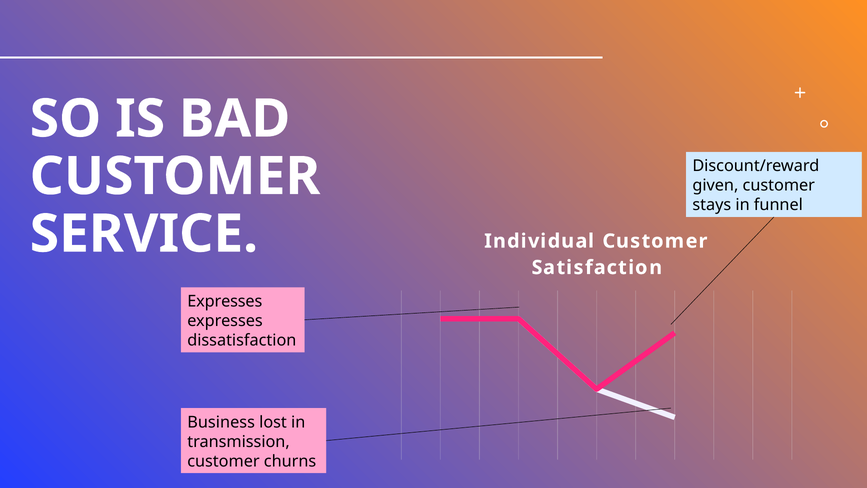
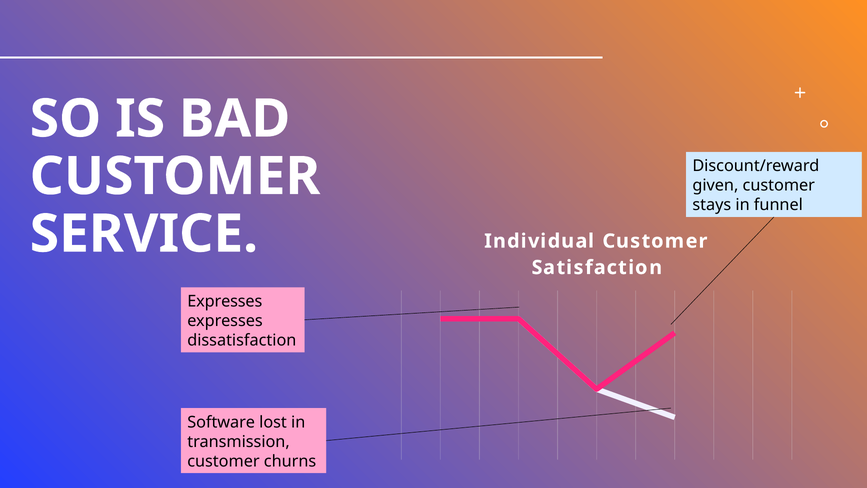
Business: Business -> Software (221, 422)
